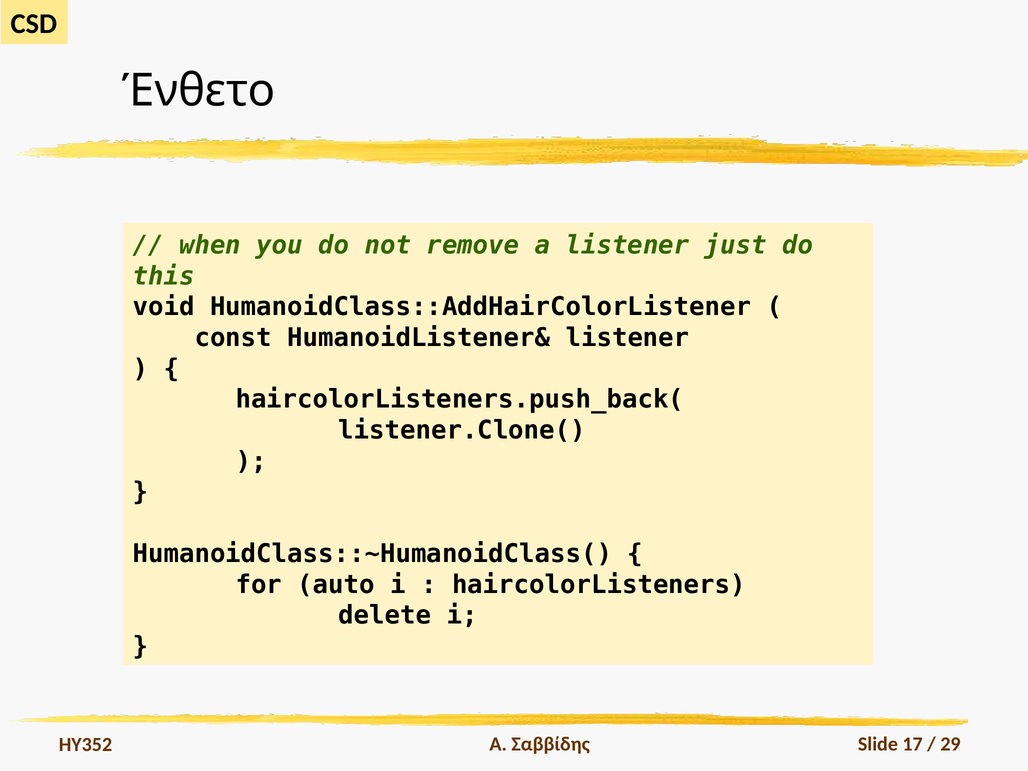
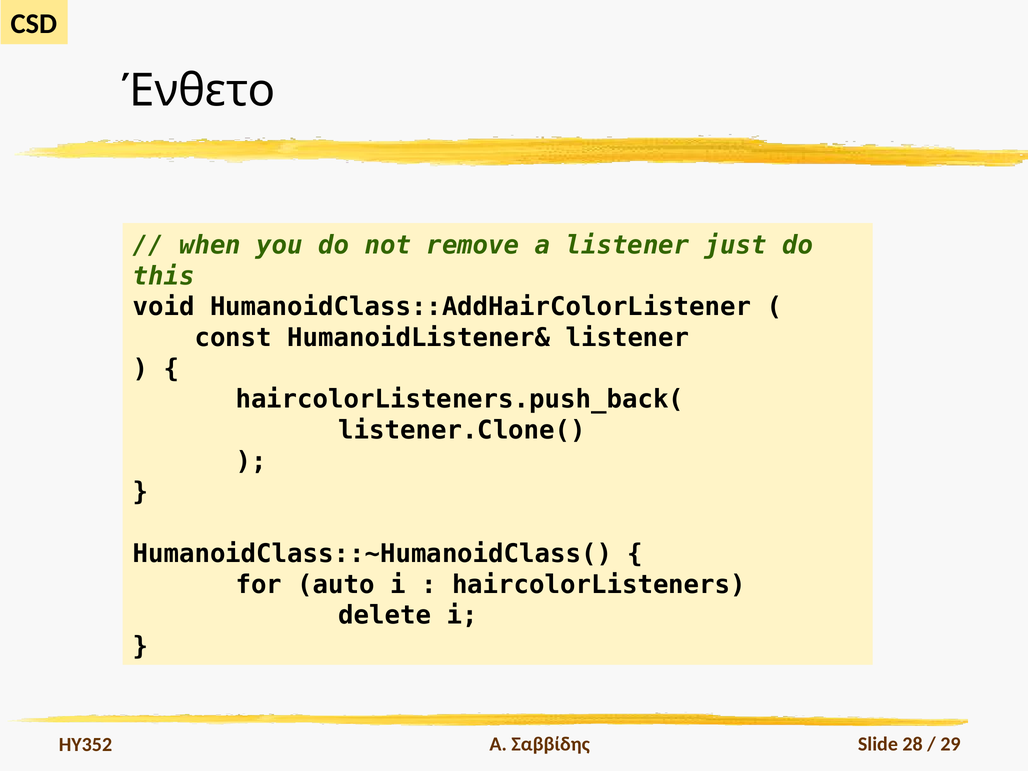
17: 17 -> 28 (913, 744)
